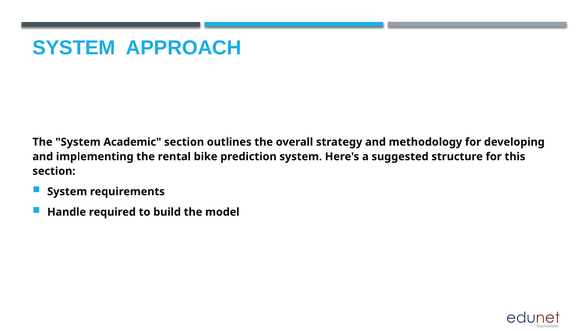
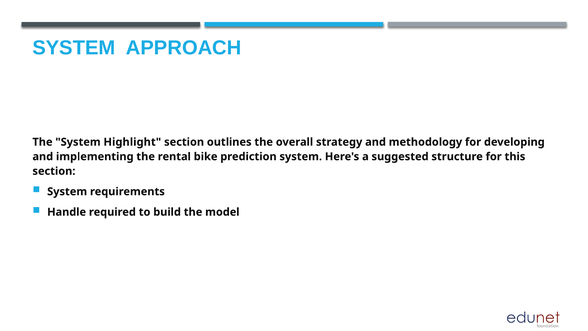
Academic: Academic -> Highlight (132, 142)
